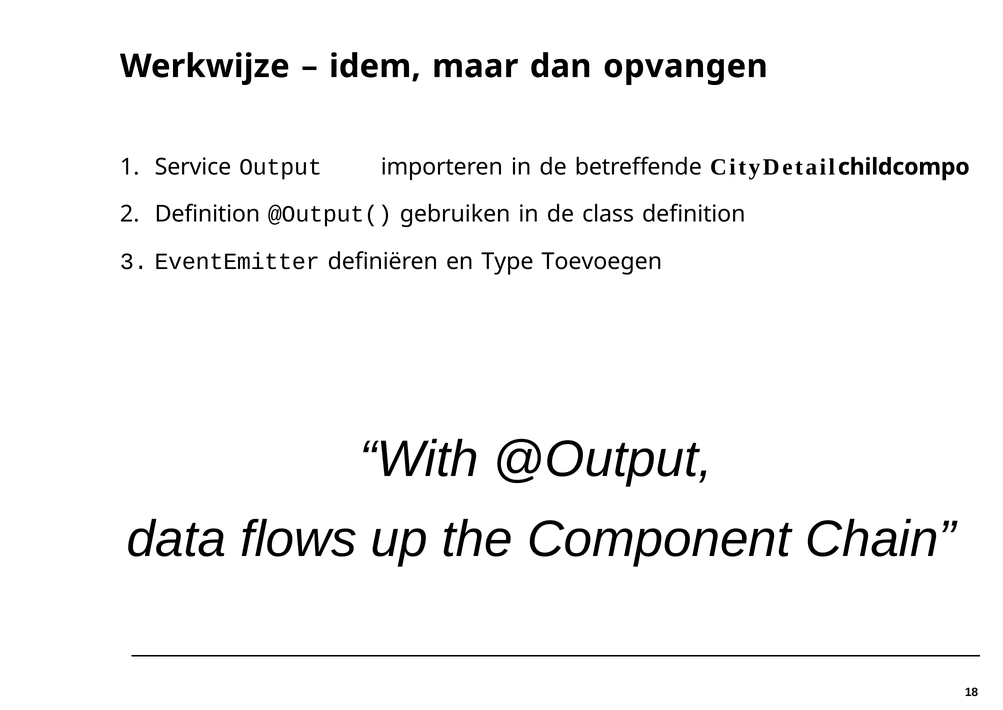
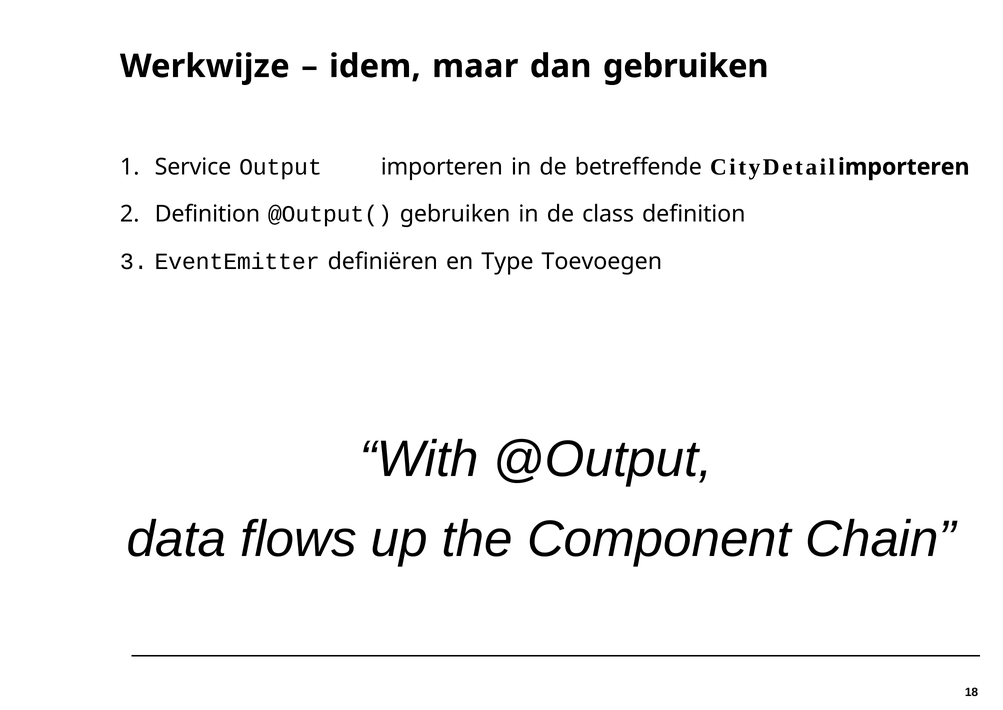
dan opvangen: opvangen -> gebruiken (686, 66)
childcompo: childcompo -> importeren (904, 167)
